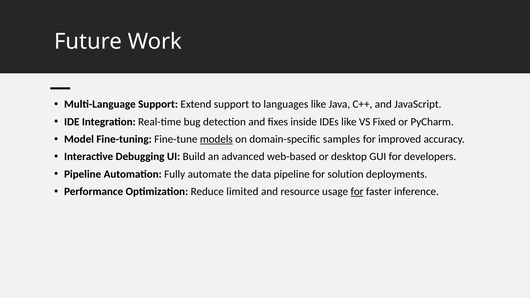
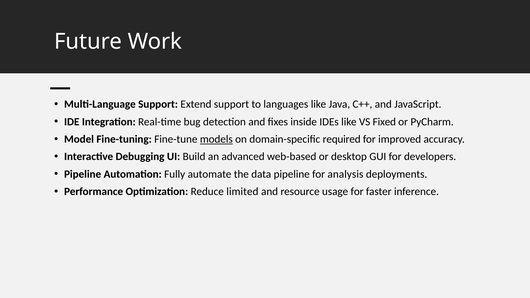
samples: samples -> required (342, 139)
solution: solution -> analysis (345, 174)
for underline: present -> none (357, 192)
